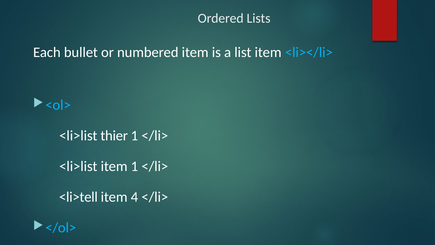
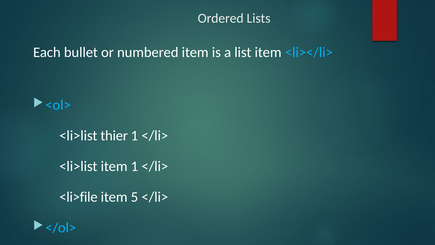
<li>tell: <li>tell -> <li>file (78, 197)
4: 4 -> 5 (134, 197)
